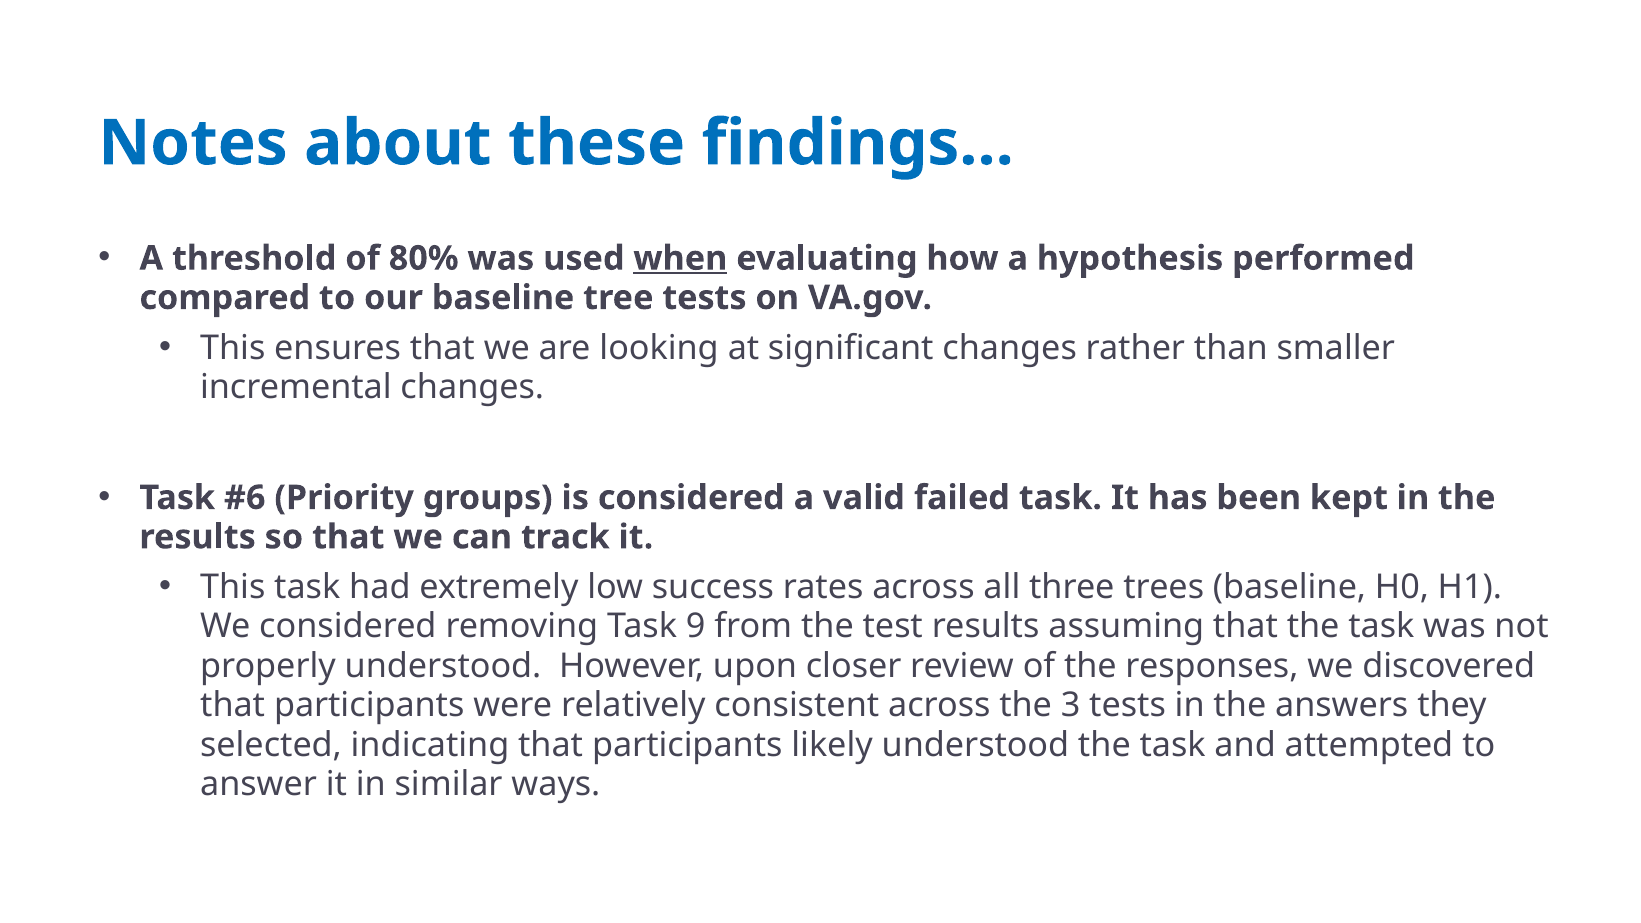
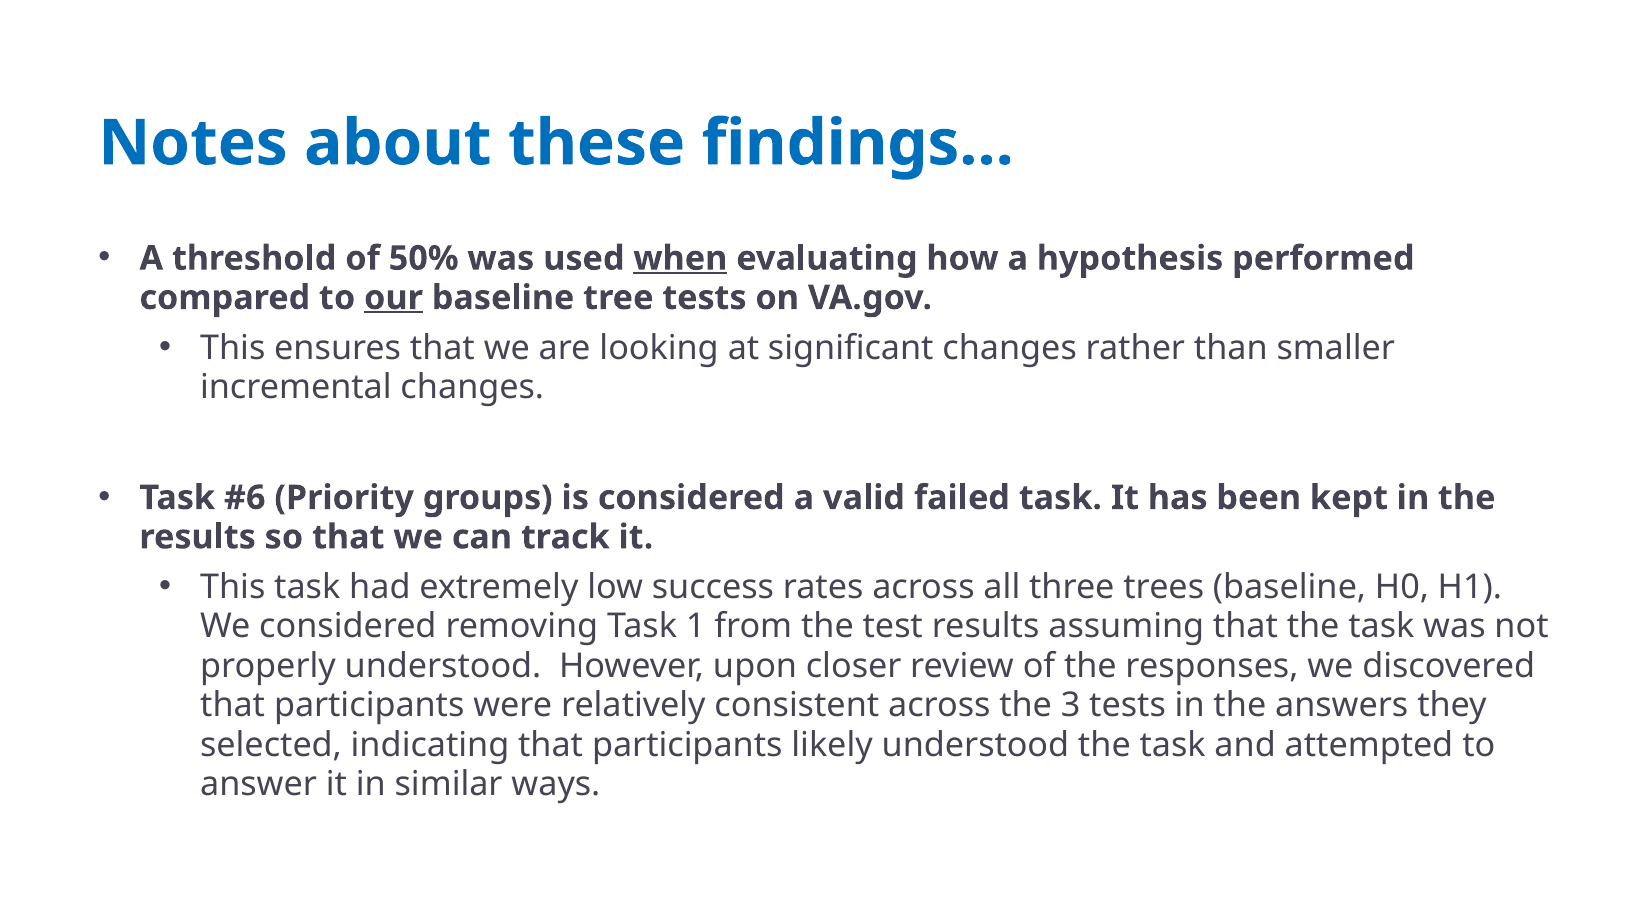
80%: 80% -> 50% (424, 258)
our underline: none -> present (394, 298)
9: 9 -> 1 (696, 627)
